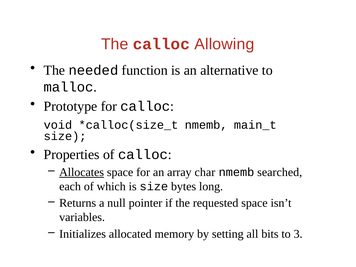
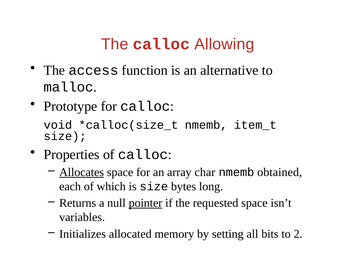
needed: needed -> access (93, 70)
main_t: main_t -> item_t (255, 125)
searched: searched -> obtained (280, 172)
pointer underline: none -> present (145, 203)
3: 3 -> 2 (298, 234)
